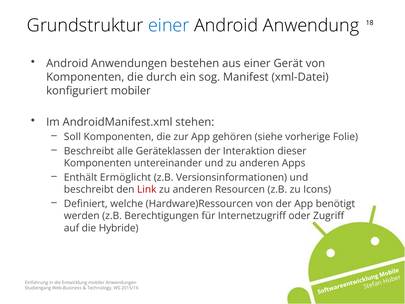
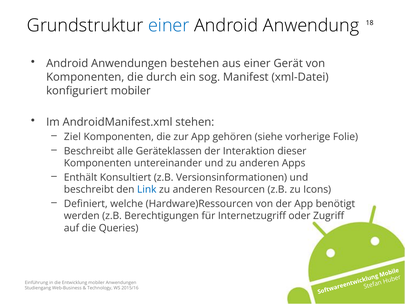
Soll: Soll -> Ziel (72, 137)
Ermöglicht: Ermöglicht -> Konsultiert (126, 177)
Link colour: red -> blue (147, 189)
Hybride: Hybride -> Queries (119, 228)
